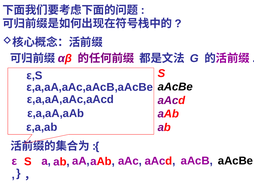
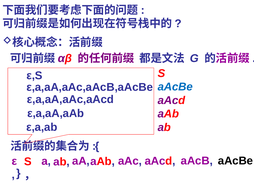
aAcBe colour: black -> blue (175, 87)
